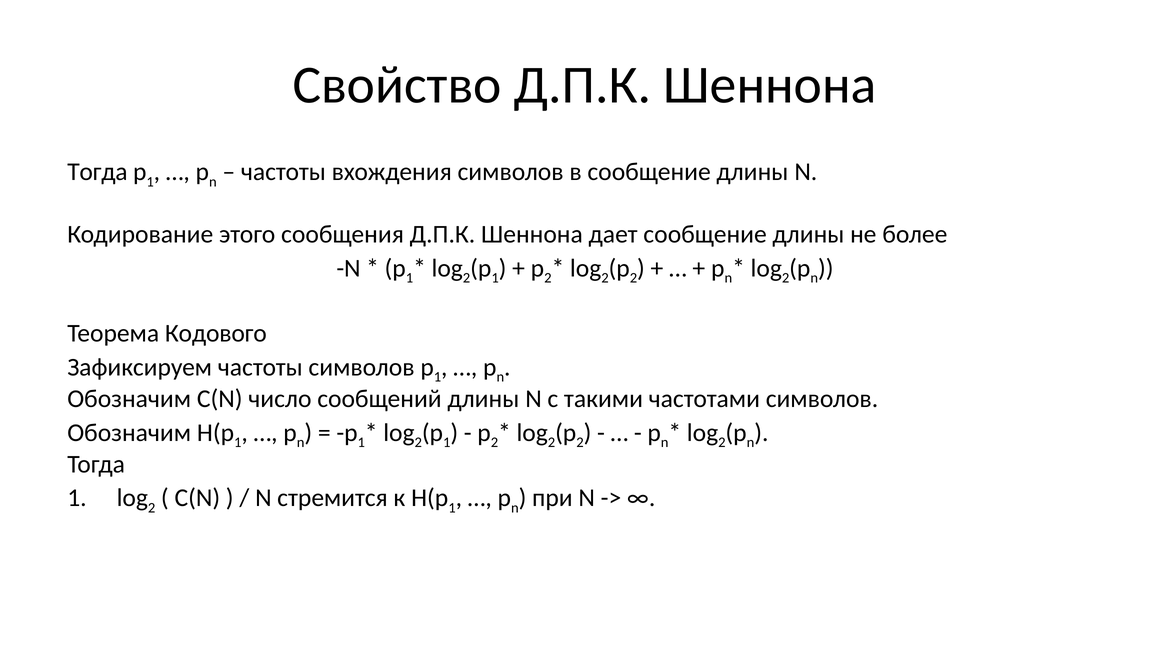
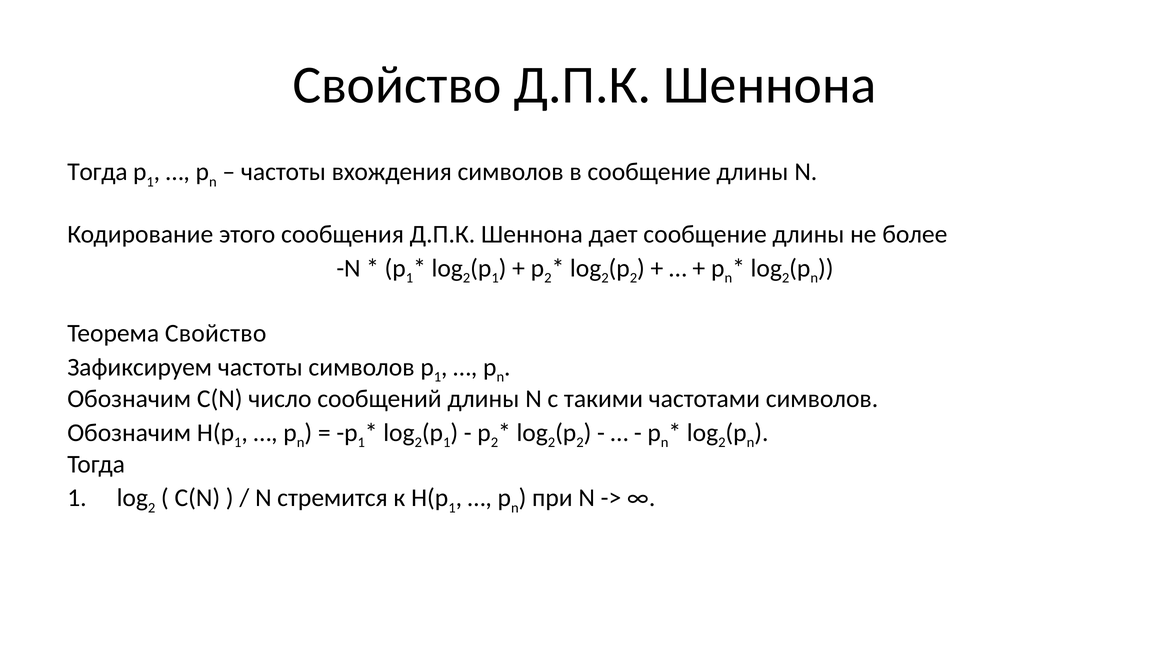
Теорема Кодового: Кодового -> Свойство (216, 334)
